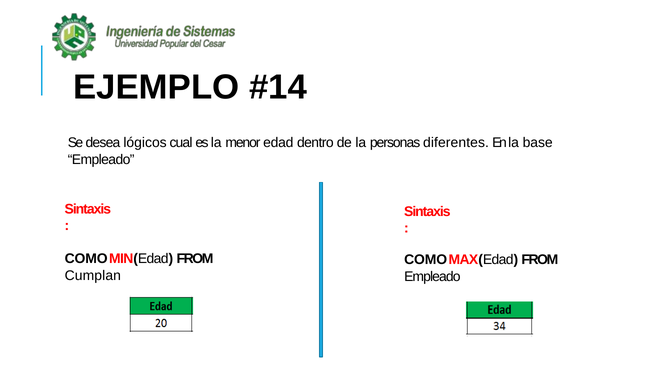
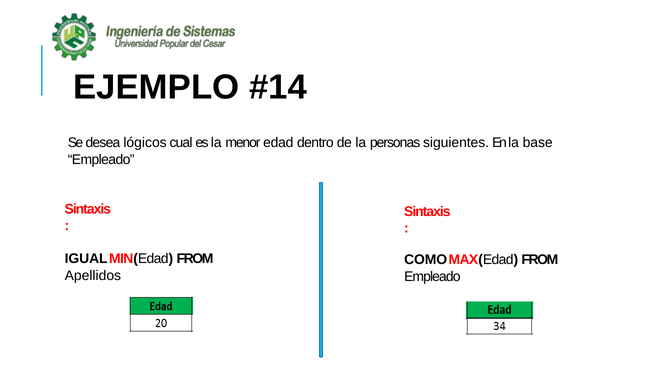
diferentes: diferentes -> siguientes (456, 143)
COMO: COMO -> IGUAL (86, 259)
Cumplan: Cumplan -> Apellidos (93, 275)
